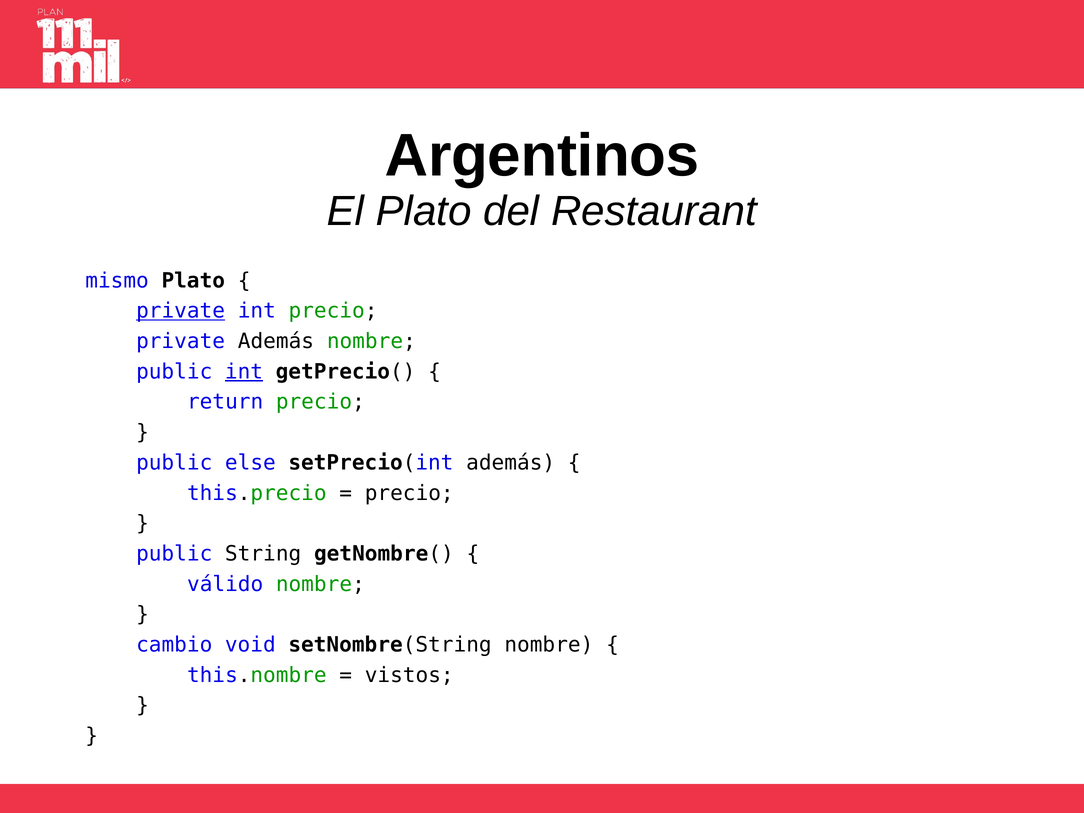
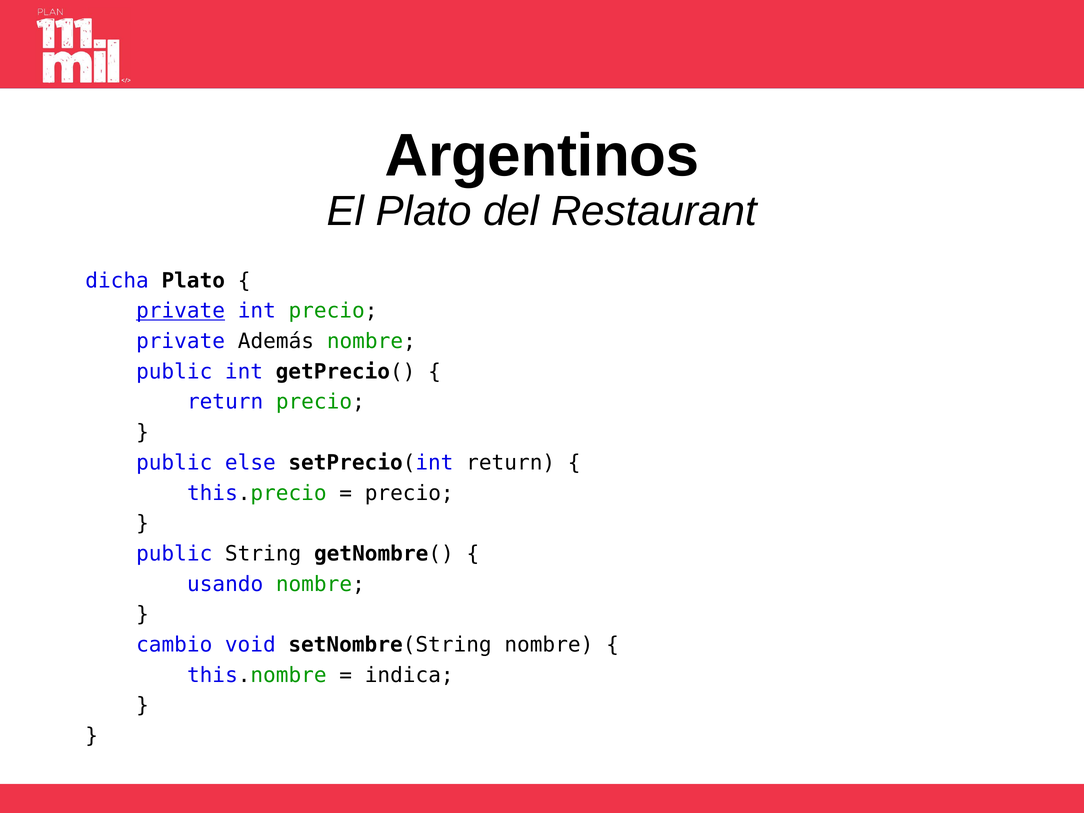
mismo: mismo -> dicha (117, 281)
int underline: present -> none (244, 372)
setPrecio(int además: además -> return (511, 463)
válido: válido -> usando (225, 584)
vistos: vistos -> indica (409, 675)
